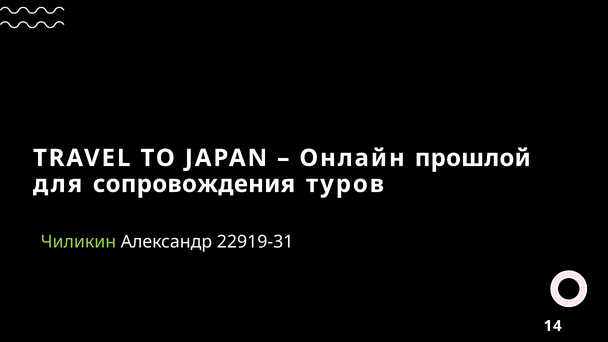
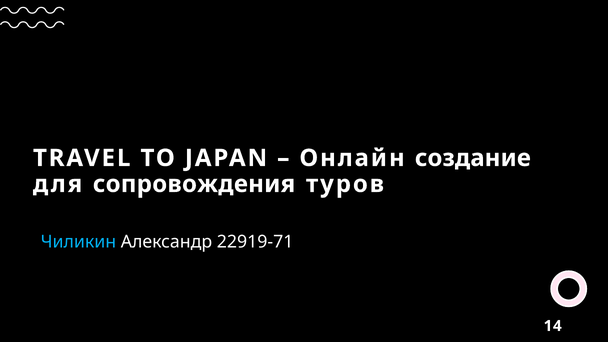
прошлой: прошлой -> создание (473, 158)
Чиликин colour: light green -> light blue (78, 242)
22919-31: 22919-31 -> 22919-71 (255, 242)
